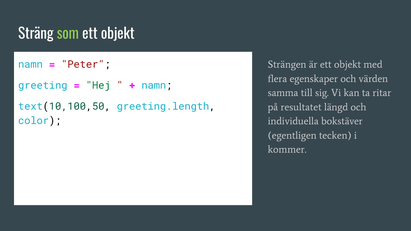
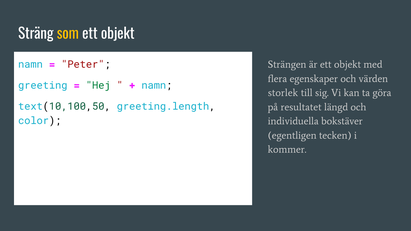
som colour: light green -> yellow (68, 34)
samma: samma -> storlek (283, 93)
ritar: ritar -> göra (382, 93)
